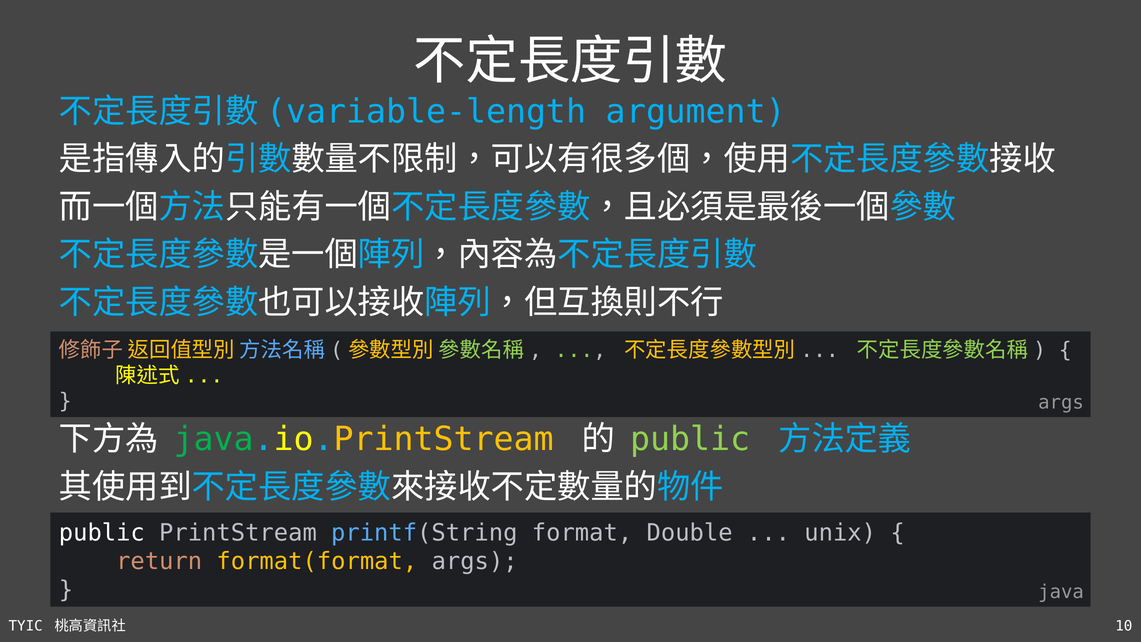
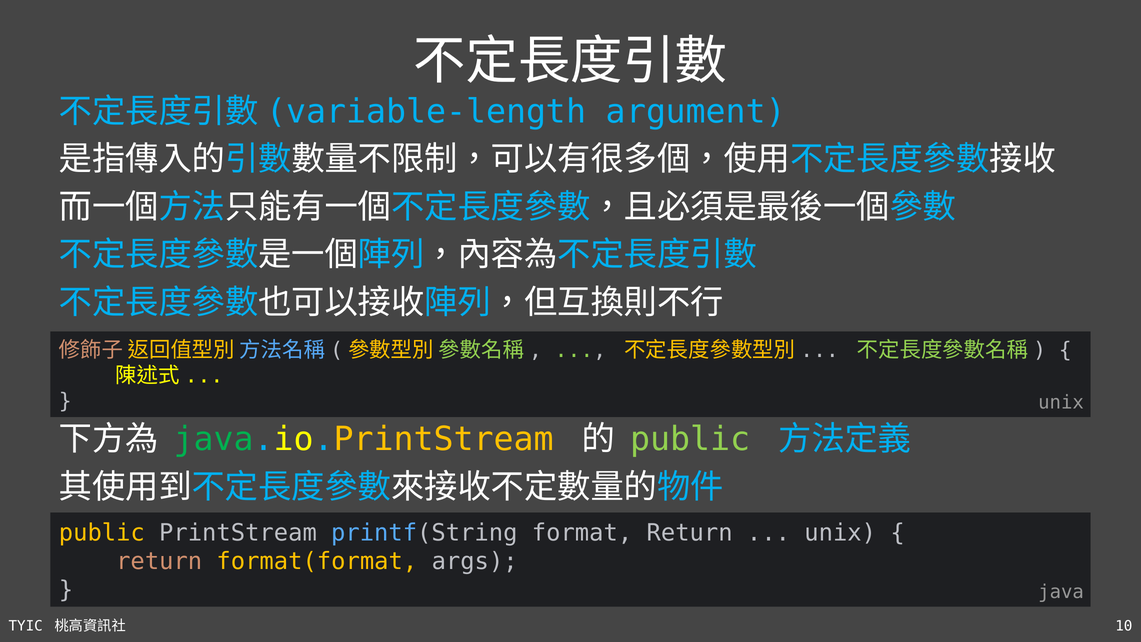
args: args -> unix (1061, 403)
public colour: white -> yellow (102, 533)
format Double: Double -> Return (690, 533)
